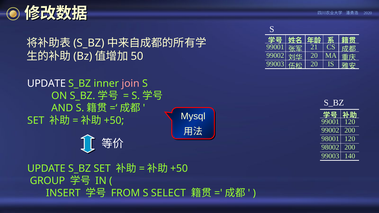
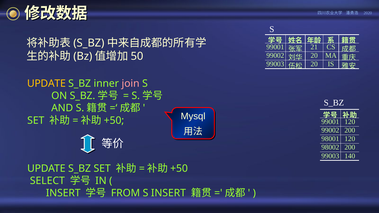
UPDATE colour: white -> yellow (46, 84)
GROUP: GROUP -> SELECT (47, 181)
S SELECT: SELECT -> INSERT (168, 193)
